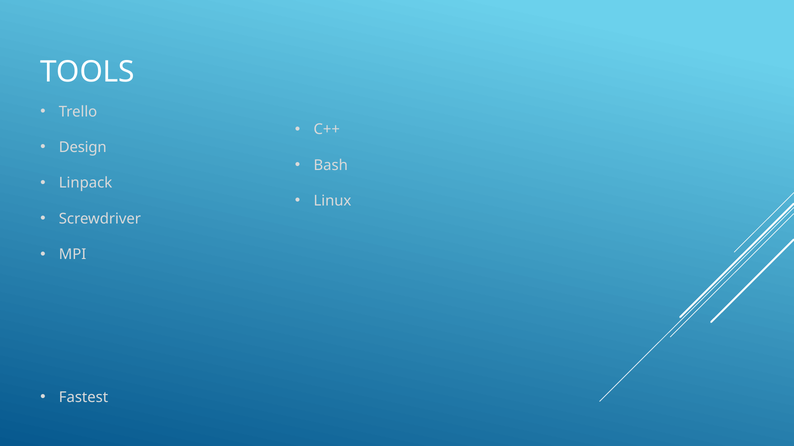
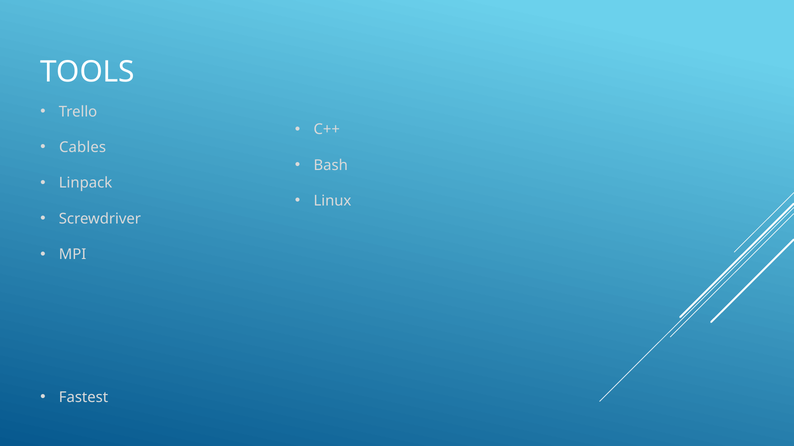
Design: Design -> Cables (83, 148)
